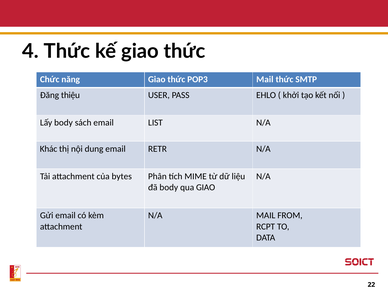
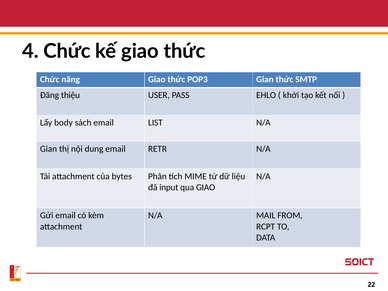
4 Thức: Thức -> Chức (67, 51)
POP3 Mail: Mail -> Gian (265, 79)
Khác: Khác -> Gian (49, 149)
đã body: body -> input (169, 187)
